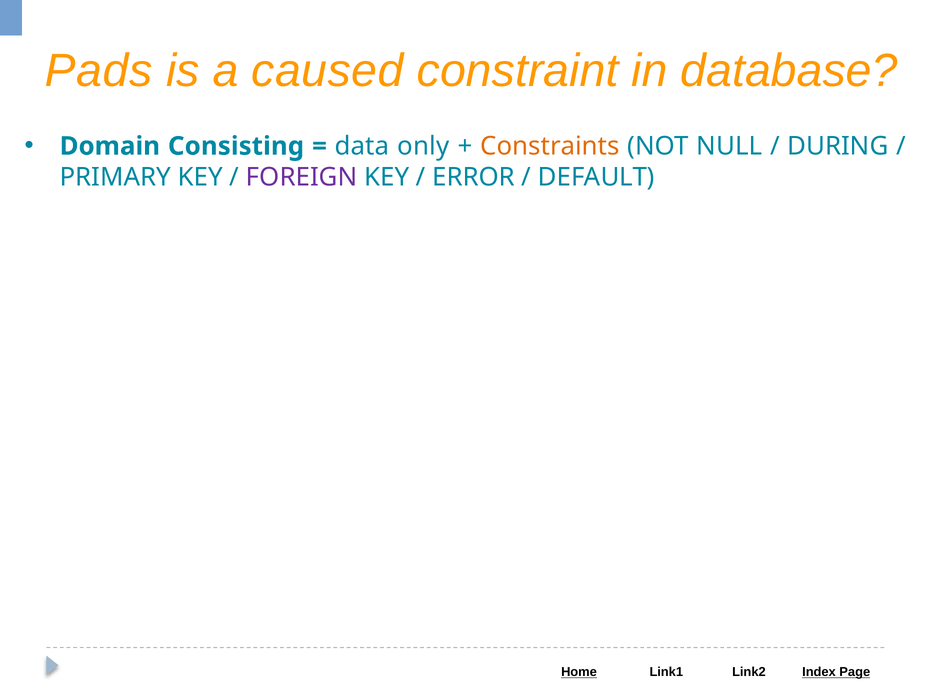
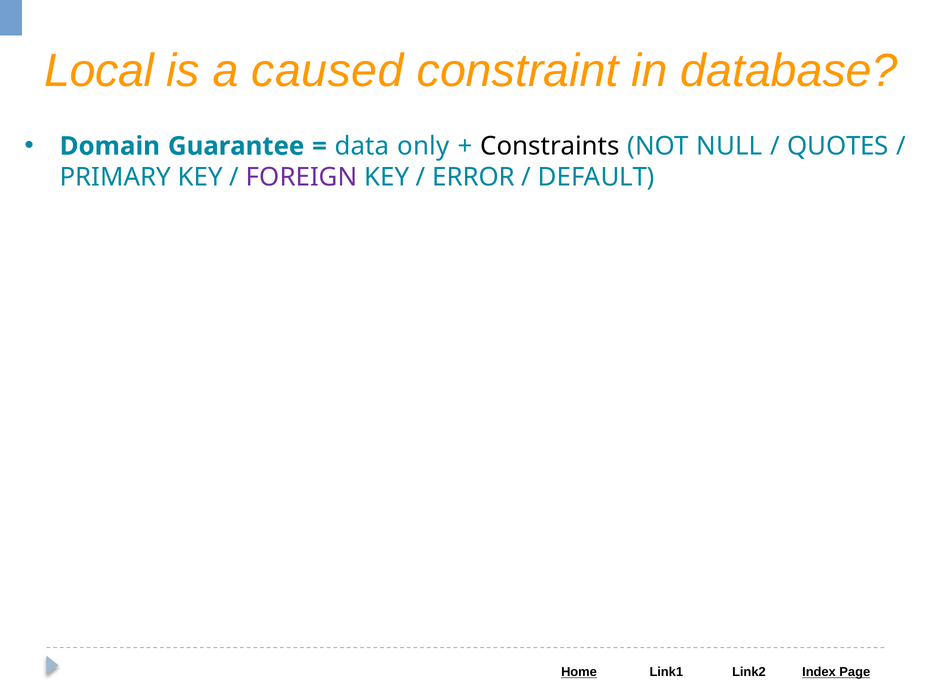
Pads: Pads -> Local (99, 71)
Consisting: Consisting -> Guarantee (236, 146)
Constraints colour: orange -> black (550, 146)
DURING: DURING -> QUOTES (838, 146)
